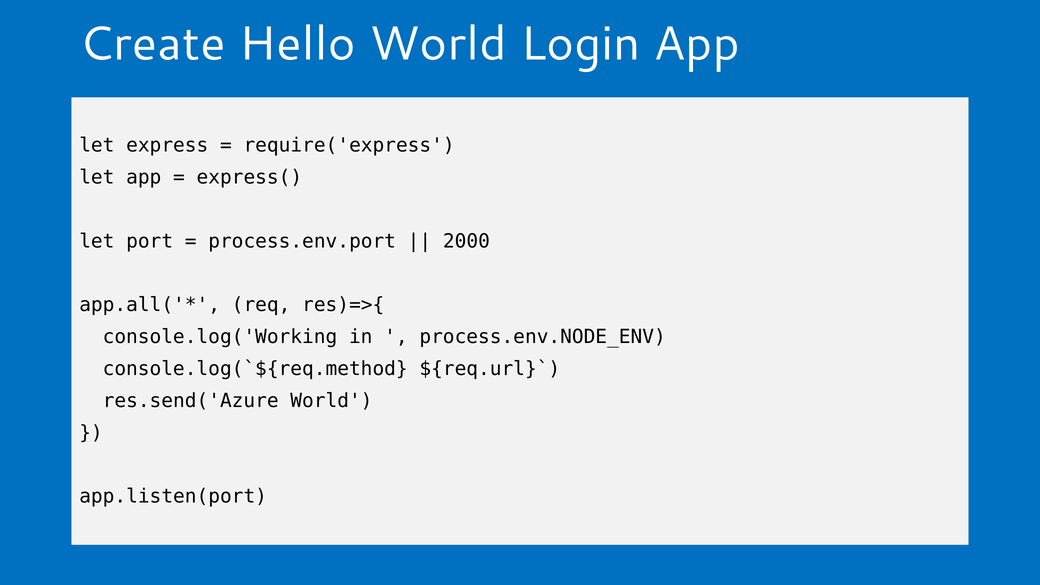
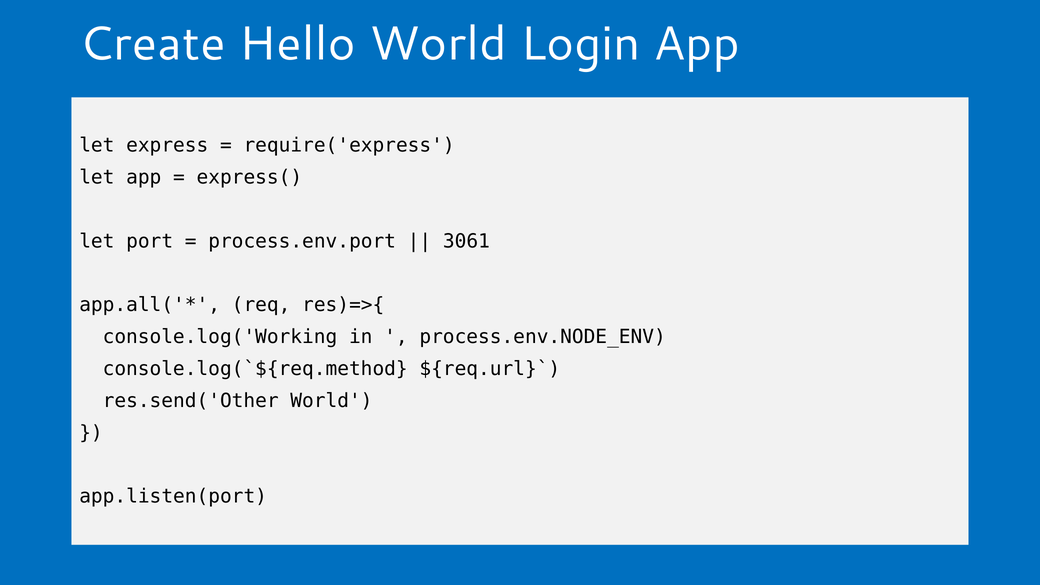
2000: 2000 -> 3061 (466, 241)
res.send('Azure: res.send('Azure -> res.send('Other (191, 401)
